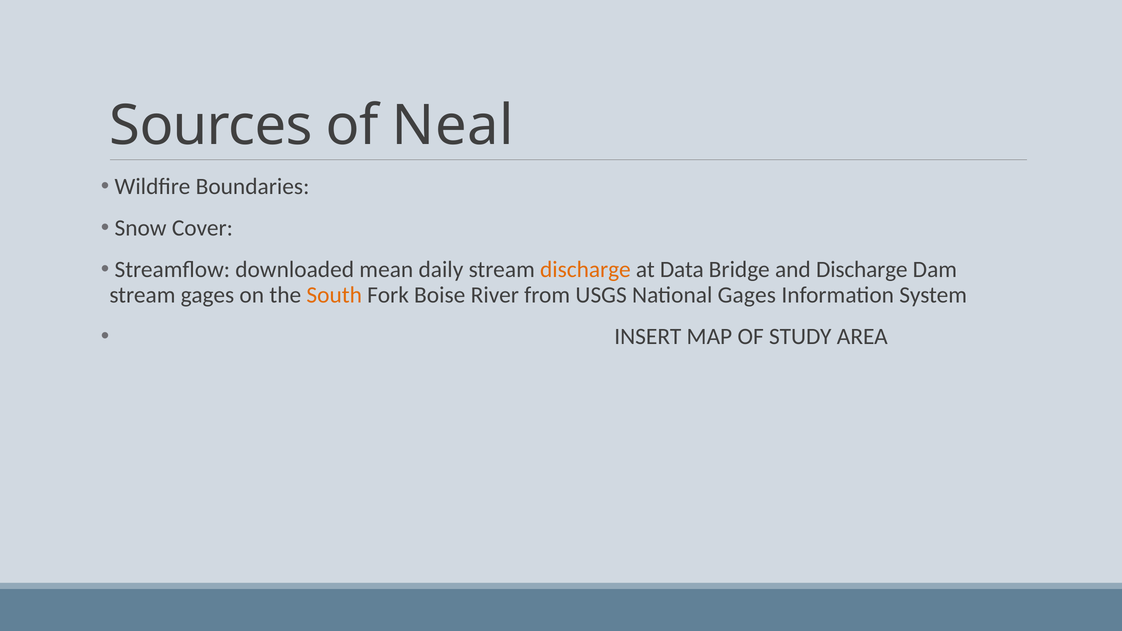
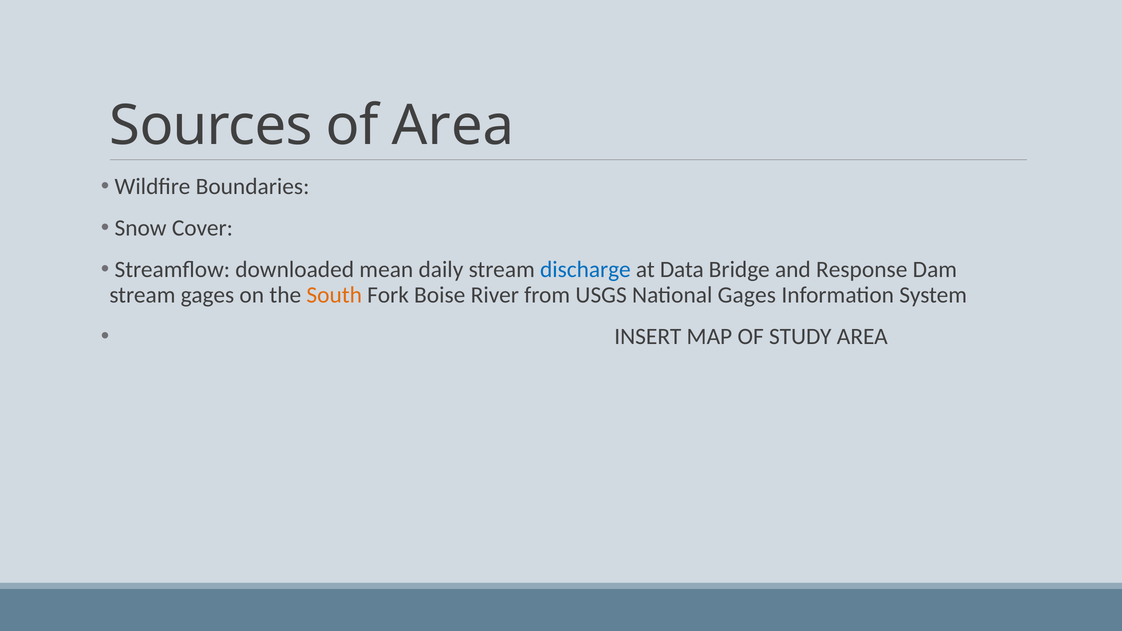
of Neal: Neal -> Area (453, 126)
discharge colour: orange -> blue (585, 270)
and Discharge: Discharge -> Response (862, 270)
